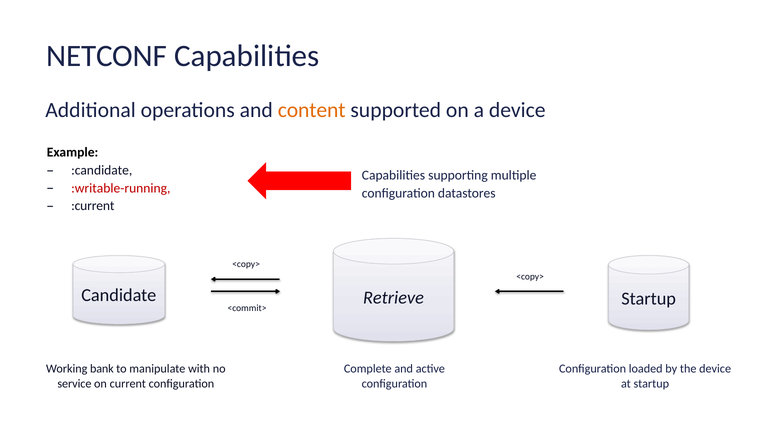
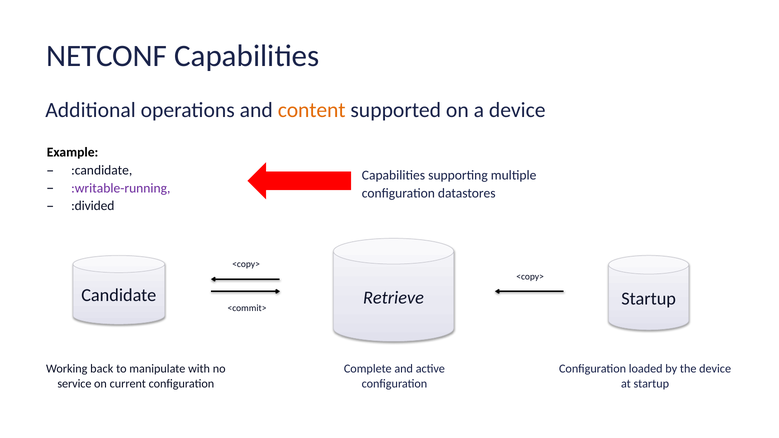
:writable-running colour: red -> purple (121, 188)
:current: :current -> :divided (93, 206)
bank: bank -> back (102, 369)
